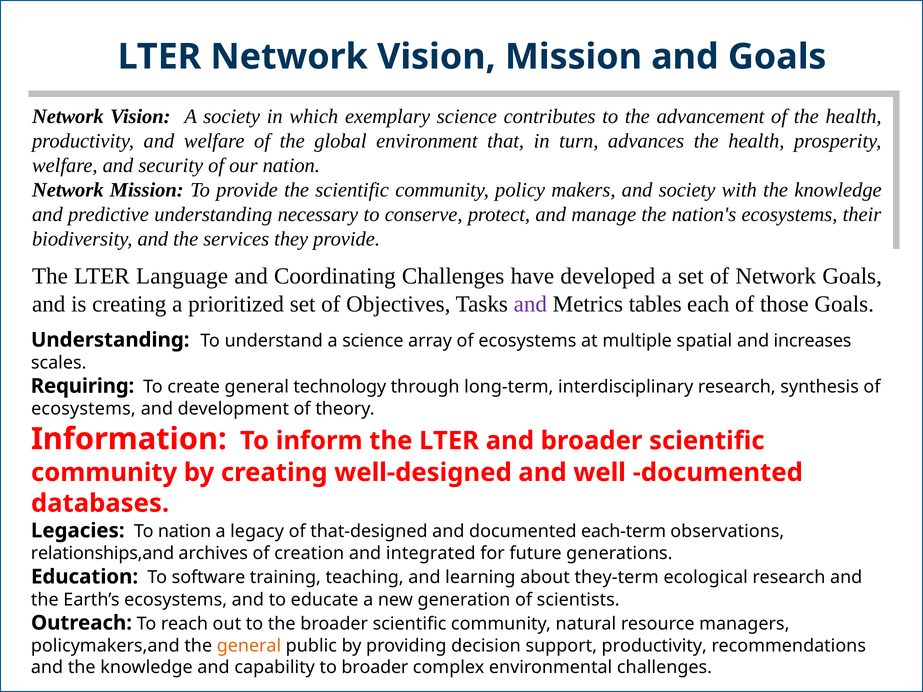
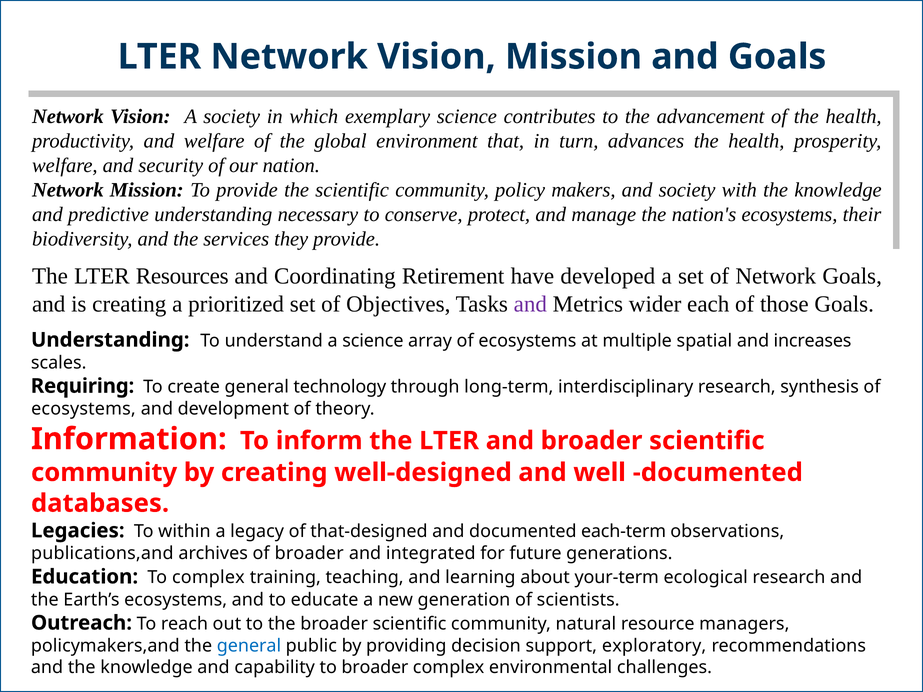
Language: Language -> Resources (182, 276)
Coordinating Challenges: Challenges -> Retirement (453, 276)
tables: tables -> wider (655, 304)
To nation: nation -> within (184, 532)
relationships,and: relationships,and -> publications,and (102, 554)
of creation: creation -> broader (309, 554)
To software: software -> complex (208, 578)
they-term: they-term -> your-term (617, 578)
general colour: orange -> blue (249, 646)
support productivity: productivity -> exploratory (654, 646)
